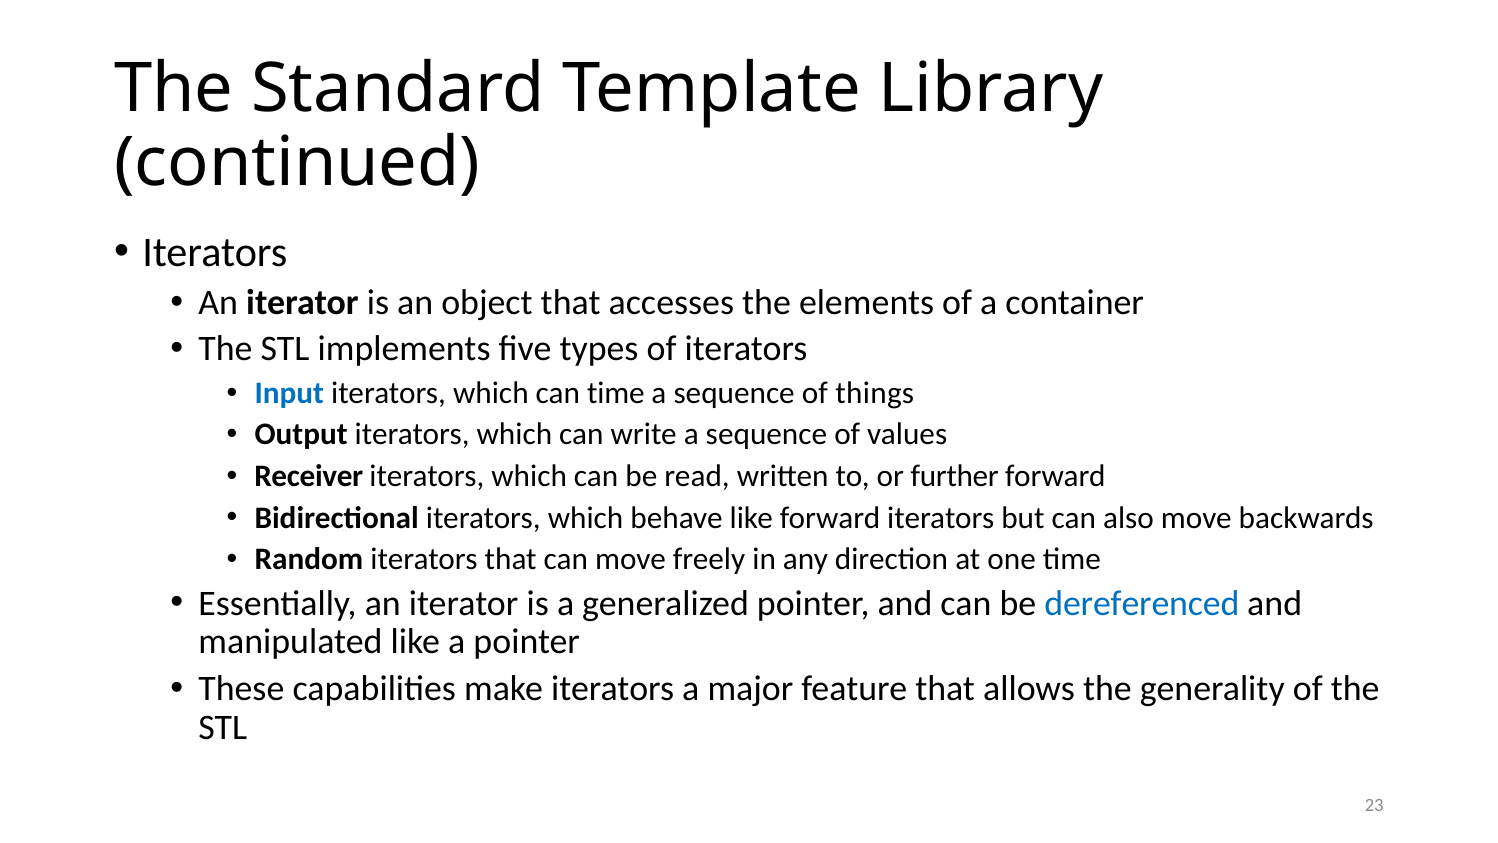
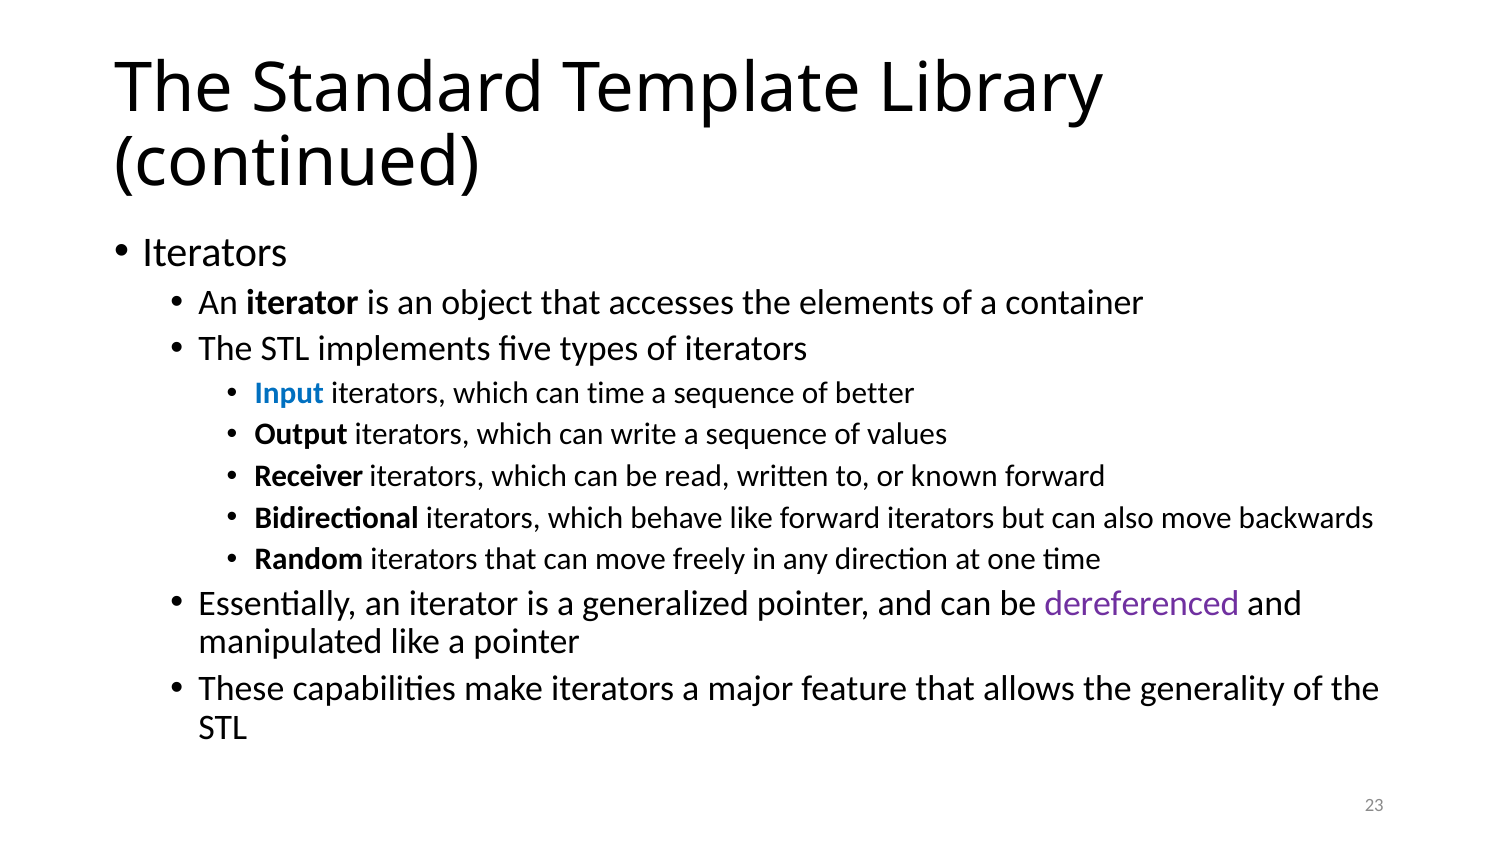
things: things -> better (875, 393)
further: further -> known (954, 476)
dereferenced colour: blue -> purple (1142, 603)
